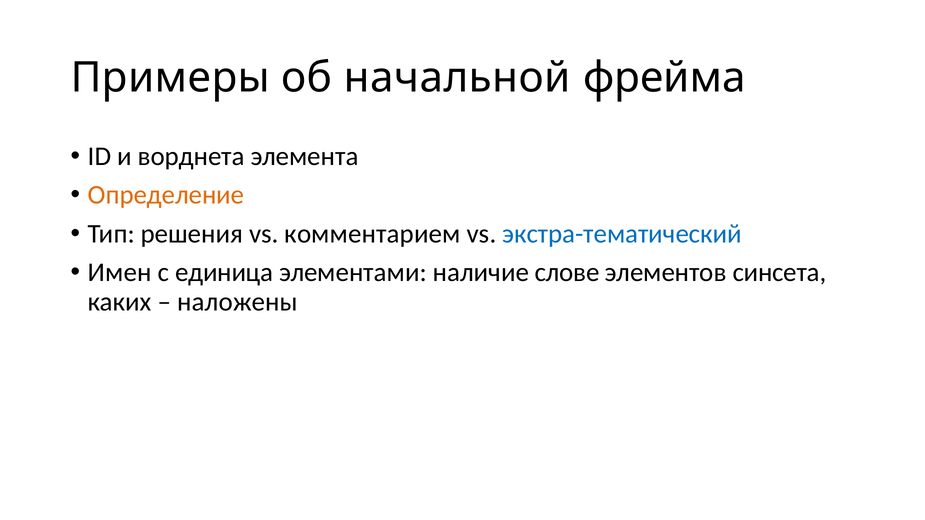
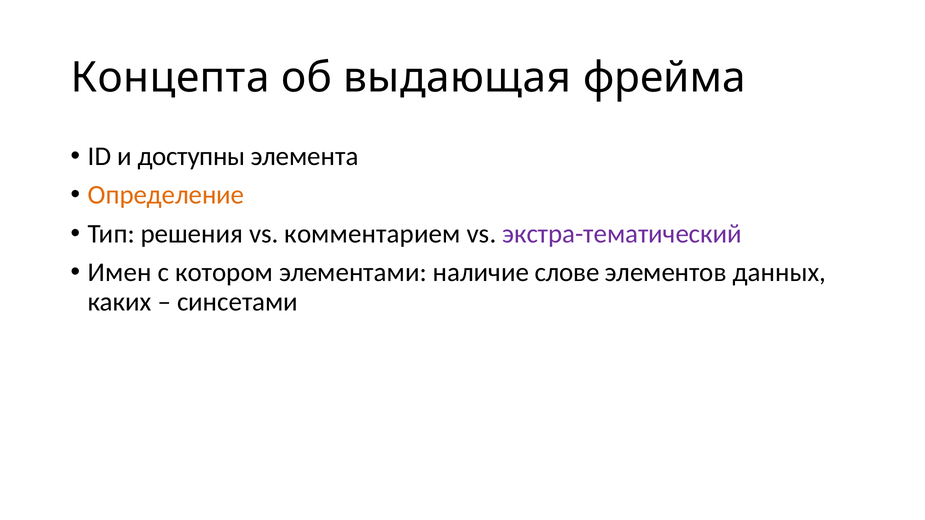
Примеры: Примеры -> Концепта (170, 78)
начальной: начальной -> выдающая (457, 78)
ворднета: ворднета -> доступны (191, 156)
экстра-тематический colour: blue -> purple (622, 234)
единица: единица -> котором (224, 273)
синсета: синсета -> данных (779, 273)
наложены: наложены -> синсетами (238, 302)
